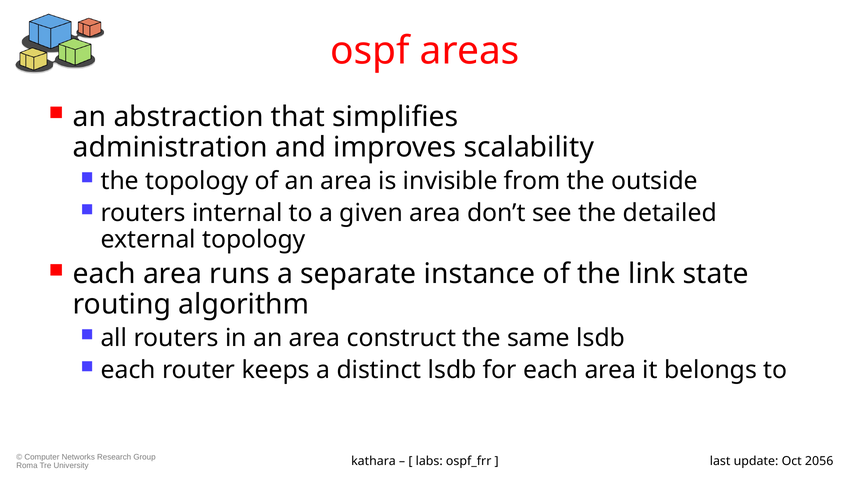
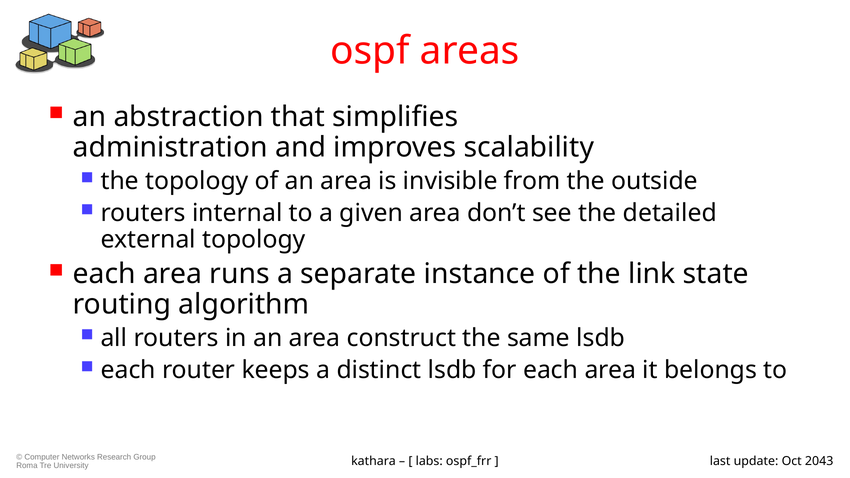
2056: 2056 -> 2043 (819, 461)
